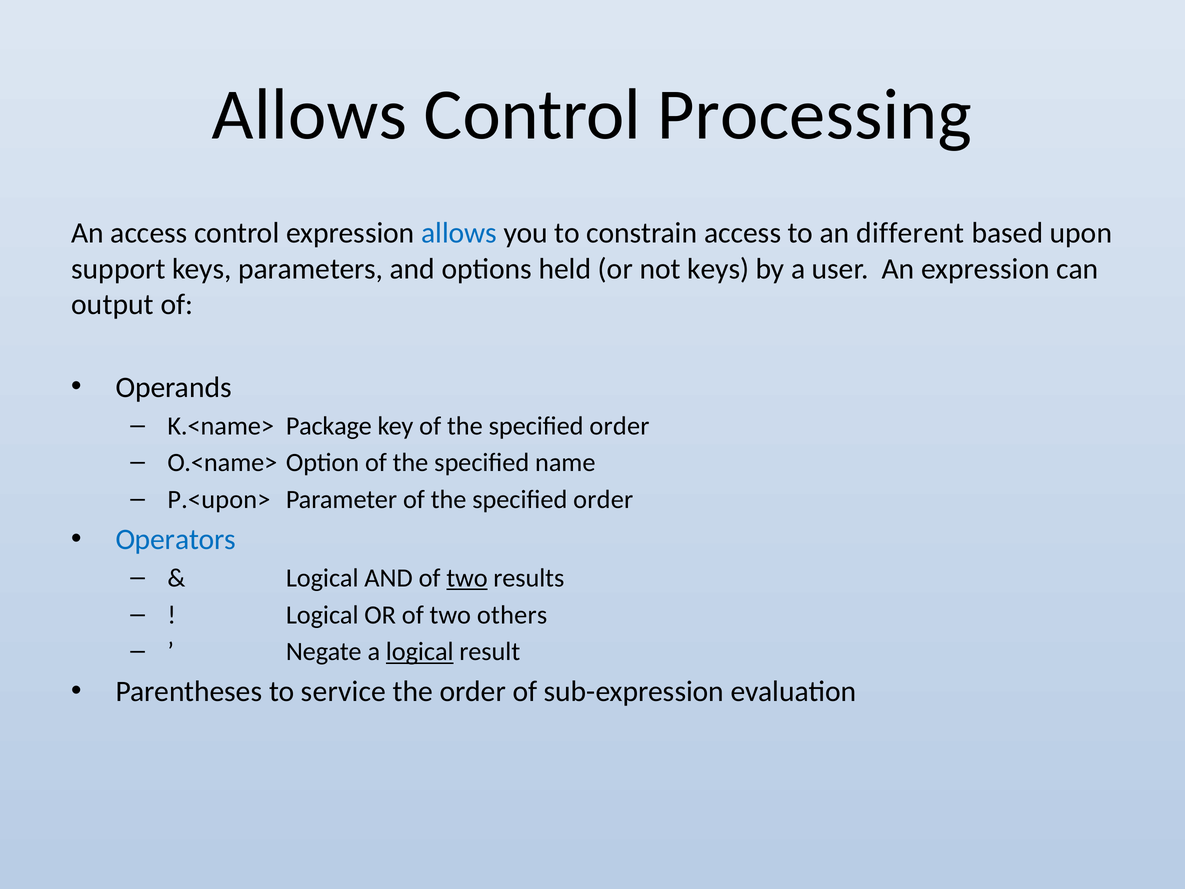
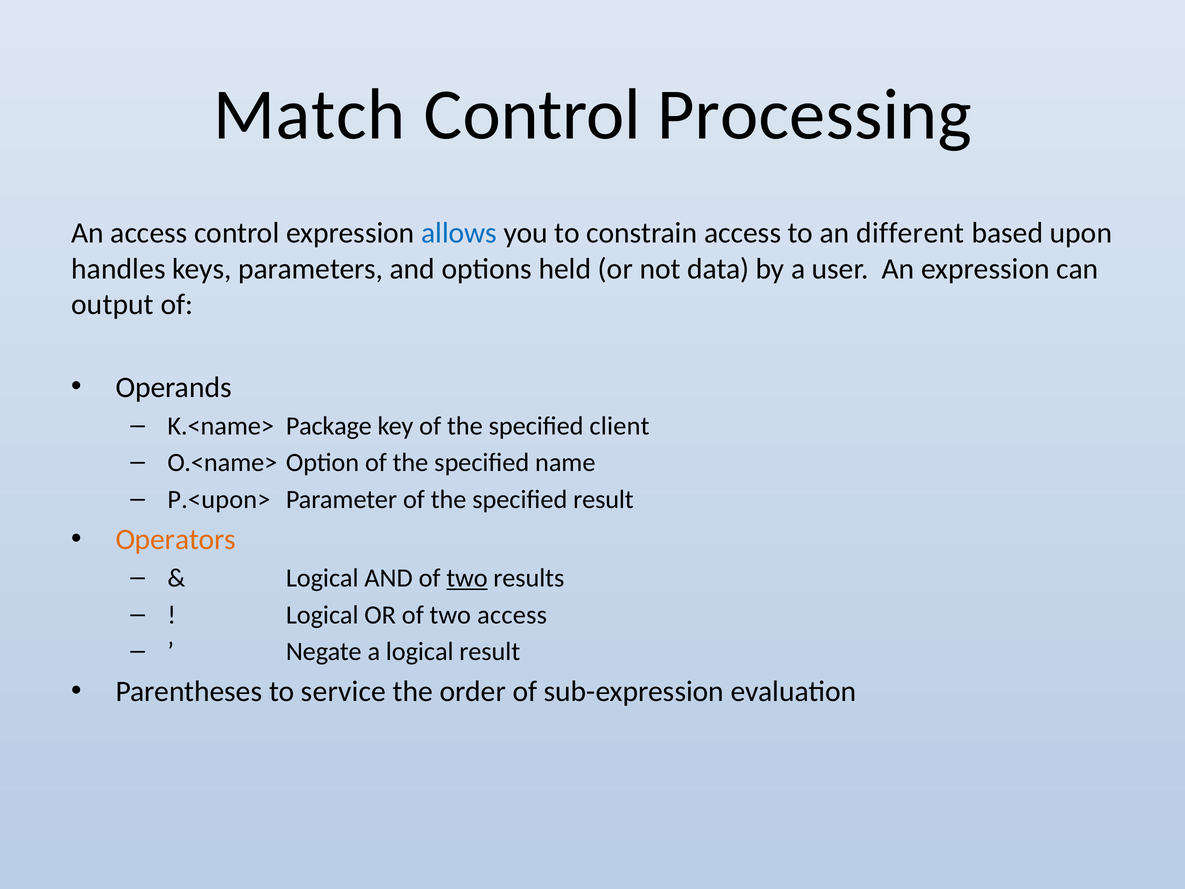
Allows: Allows -> Match (309, 115)
support: support -> handles (118, 269)
not keys: keys -> data (718, 269)
order: order -> client (619, 426)
order: order -> result (603, 500)
Operators colour: blue -> orange (176, 539)
two others: others -> access (512, 615)
logical underline: present -> none (420, 652)
